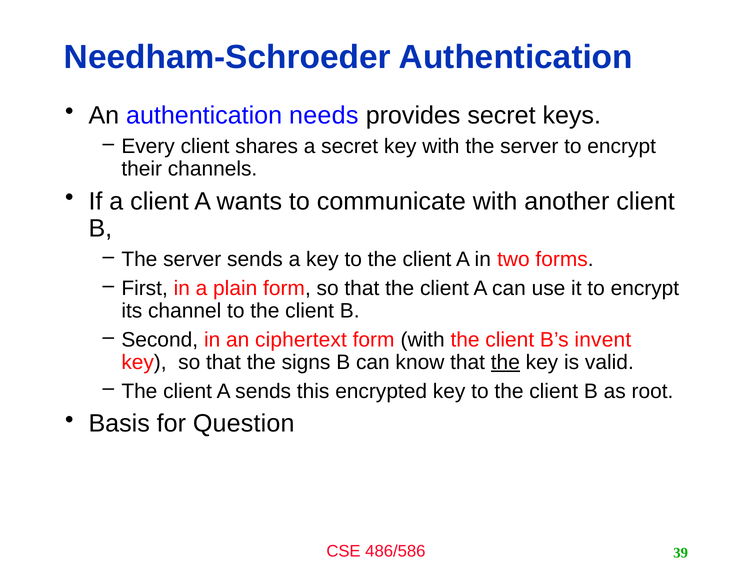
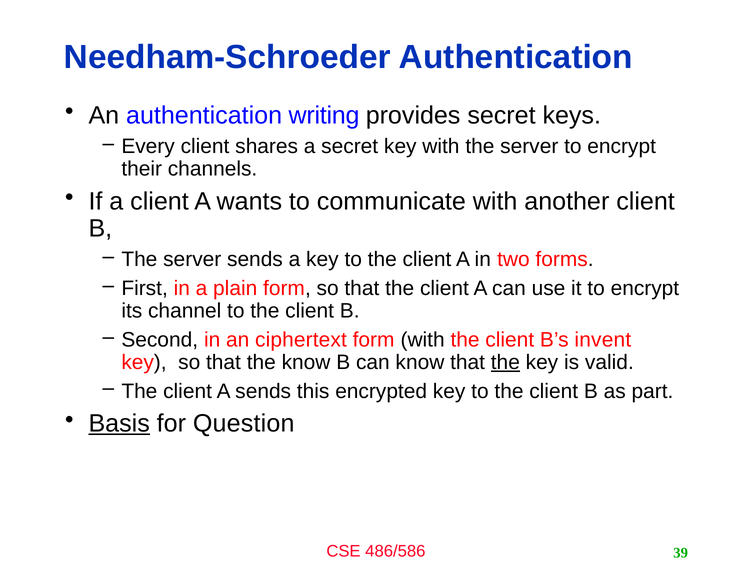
needs: needs -> writing (324, 115)
the signs: signs -> know (306, 362)
root: root -> part (652, 391)
Basis underline: none -> present (119, 423)
